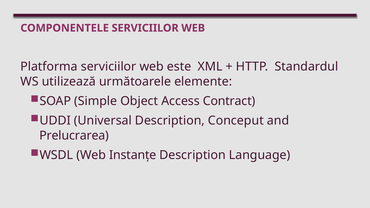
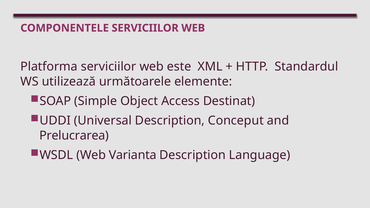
Contract: Contract -> Destinat (229, 101)
Instanțe: Instanțe -> Varianta (133, 155)
